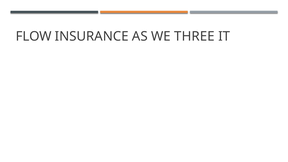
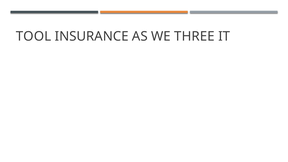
FLOW: FLOW -> TOOL (34, 36)
